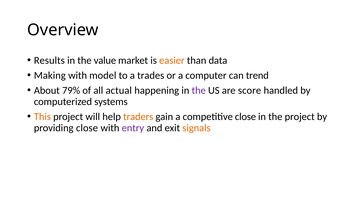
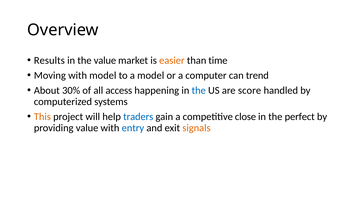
data: data -> time (218, 60)
Making: Making -> Moving (50, 75)
a trades: trades -> model (151, 75)
79%: 79% -> 30% (71, 90)
actual: actual -> access (119, 90)
the colour: purple -> blue (199, 90)
traders colour: orange -> blue (138, 117)
the project: project -> perfect (300, 117)
providing close: close -> value (87, 128)
entry colour: purple -> blue (133, 128)
